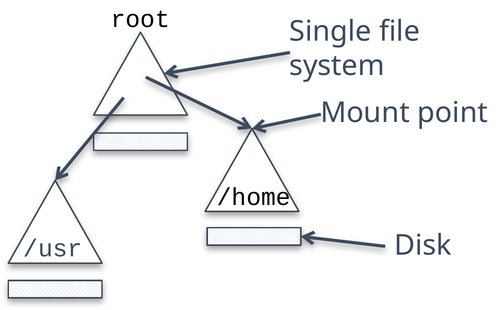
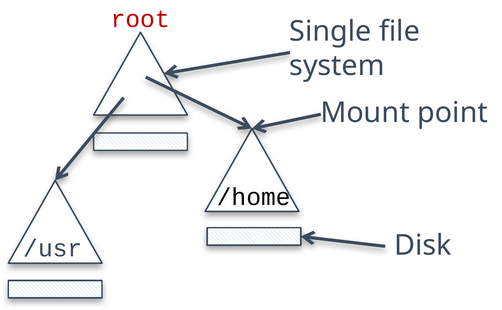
root colour: black -> red (140, 19)
